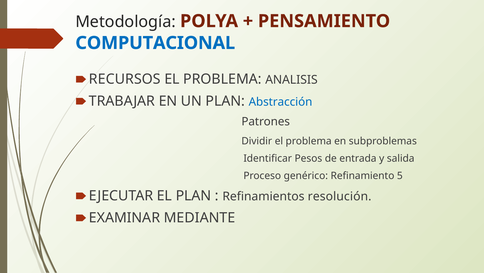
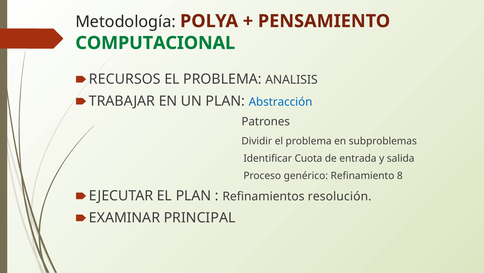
COMPUTACIONAL colour: blue -> green (155, 43)
Pesos: Pesos -> Cuota (308, 158)
5: 5 -> 8 (400, 175)
MEDIANTE: MEDIANTE -> PRINCIPAL (200, 217)
